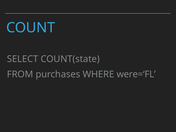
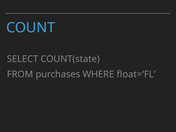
were=‘FL: were=‘FL -> float=‘FL (136, 74)
